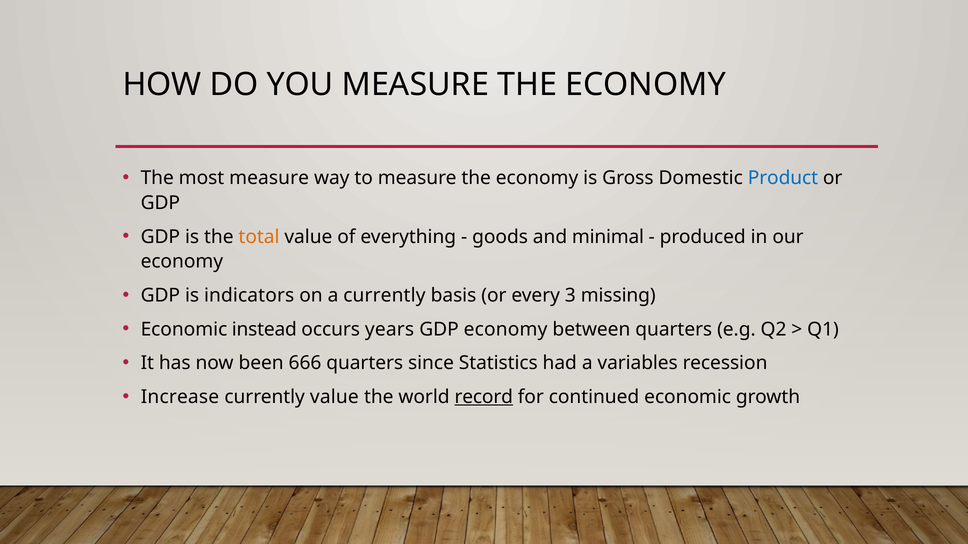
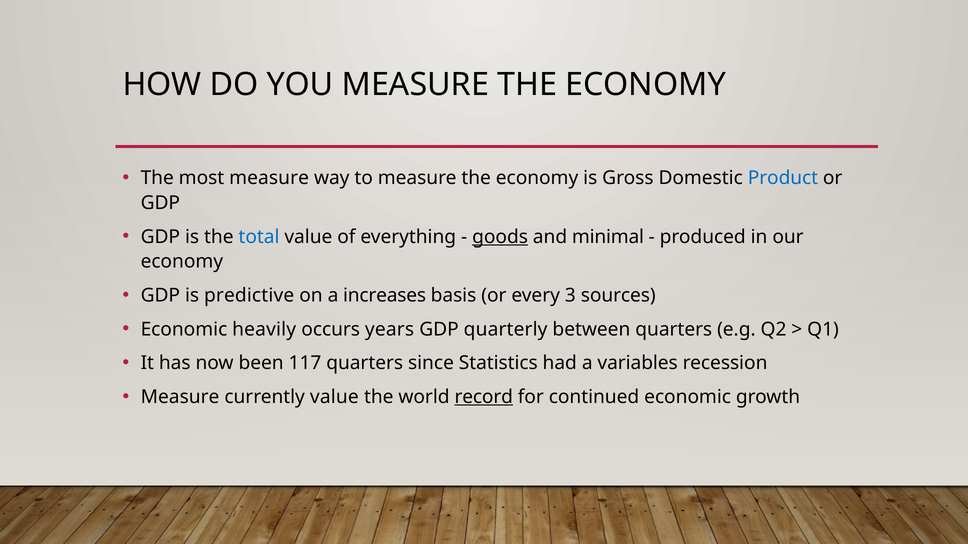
total colour: orange -> blue (259, 237)
goods underline: none -> present (500, 237)
indicators: indicators -> predictive (249, 296)
a currently: currently -> increases (385, 296)
missing: missing -> sources (618, 296)
instead: instead -> heavily (264, 330)
GDP economy: economy -> quarterly (506, 330)
666: 666 -> 117 (305, 363)
Increase: Increase -> Measure (180, 397)
